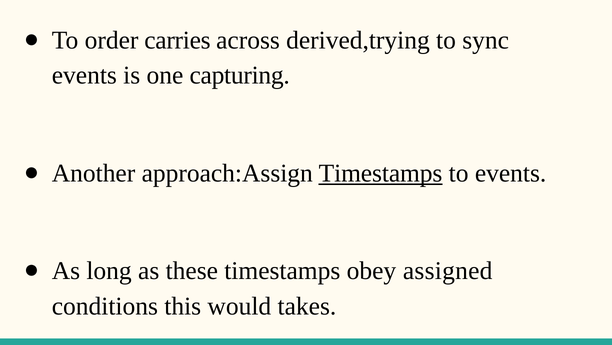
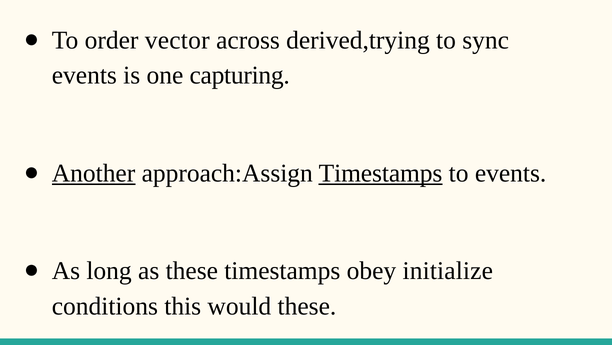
carries: carries -> vector (177, 40)
Another underline: none -> present (94, 173)
assigned: assigned -> initialize (448, 270)
would takes: takes -> these (307, 306)
